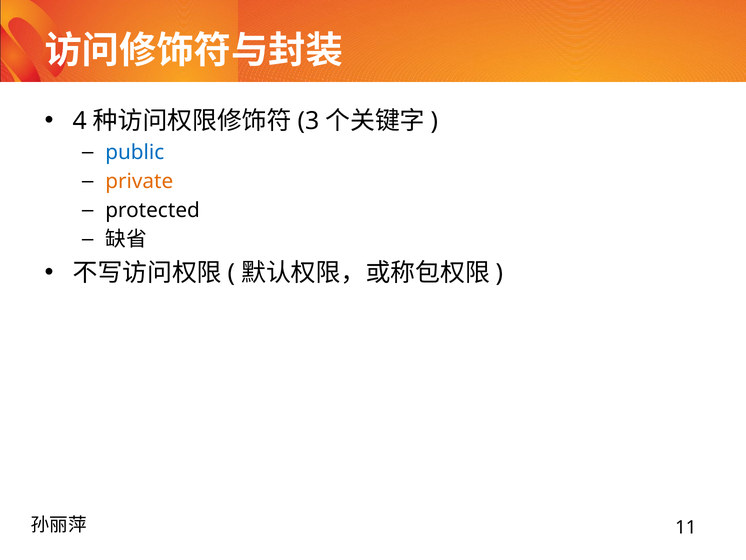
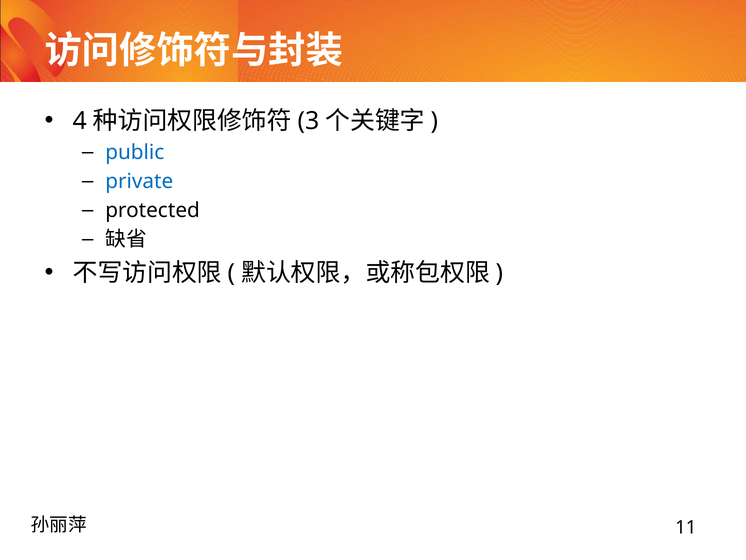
private colour: orange -> blue (139, 181)
